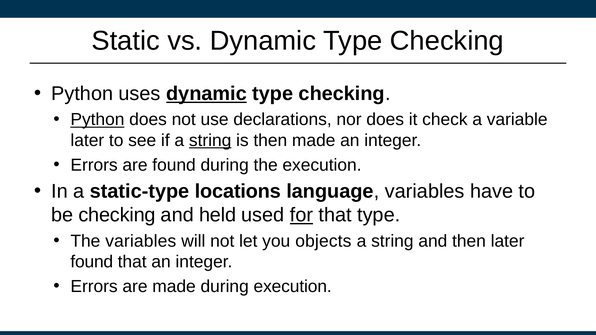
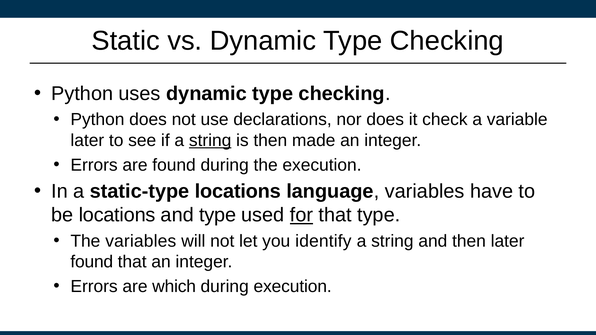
dynamic underline: present -> none (206, 94)
Python underline: present -> none (97, 120)
be checking: checking -> locations (117, 215)
and held: held -> type (218, 215)
objects: objects -> identify (323, 241)
are made: made -> which (174, 287)
